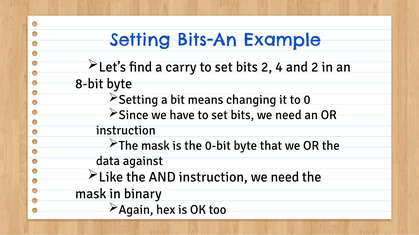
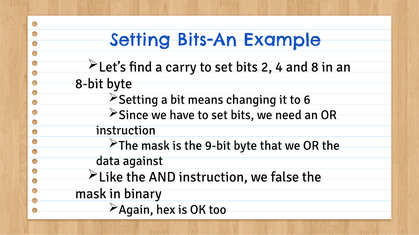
and 2: 2 -> 8 (315, 67)
0: 0 -> 6 (307, 100)
0-bit: 0-bit -> 9-bit (218, 146)
instruction we need: need -> false (285, 177)
